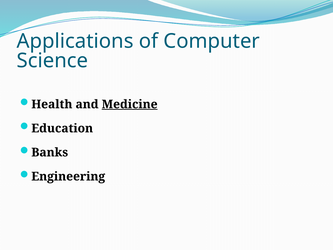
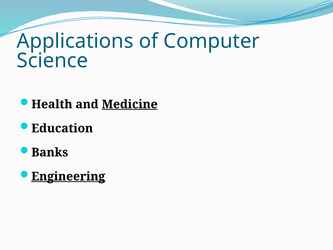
Engineering underline: none -> present (68, 176)
